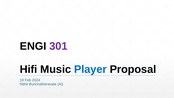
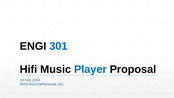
301 colour: purple -> blue (58, 46)
